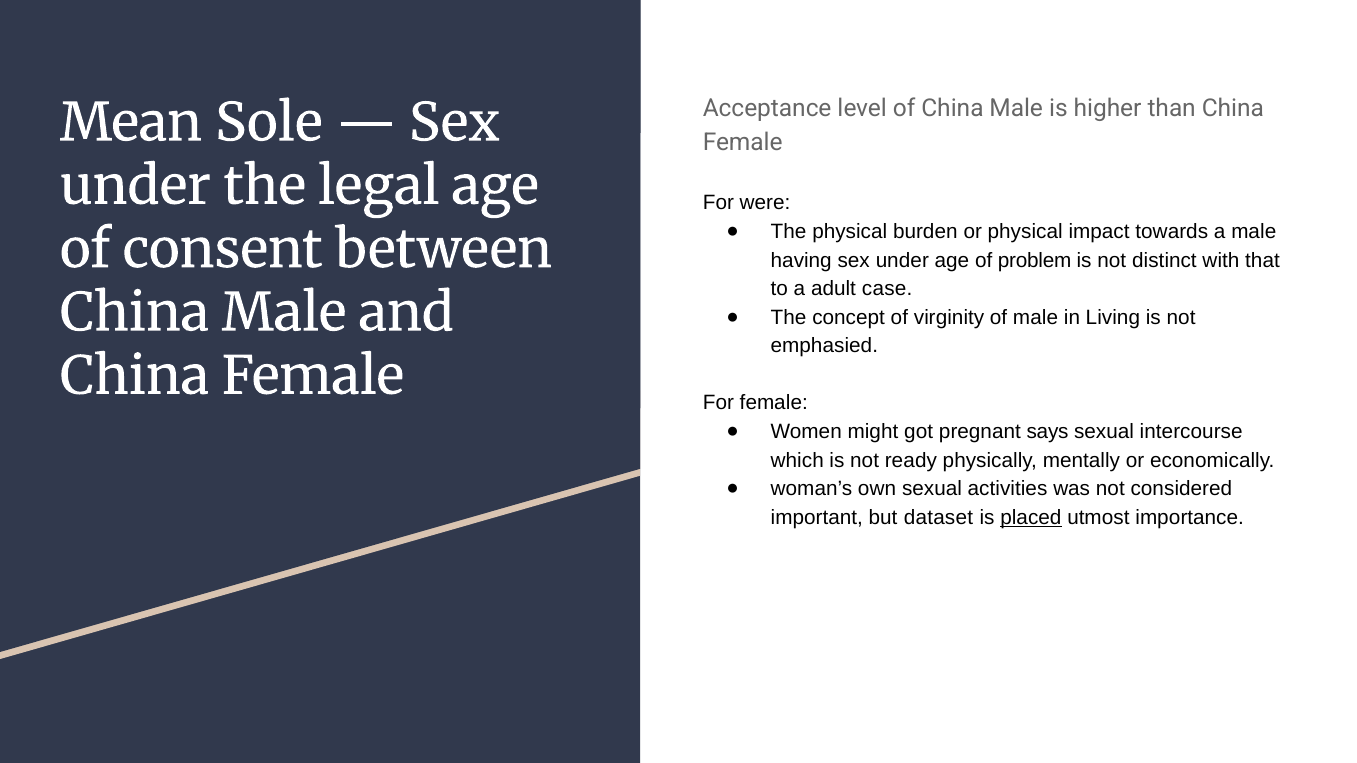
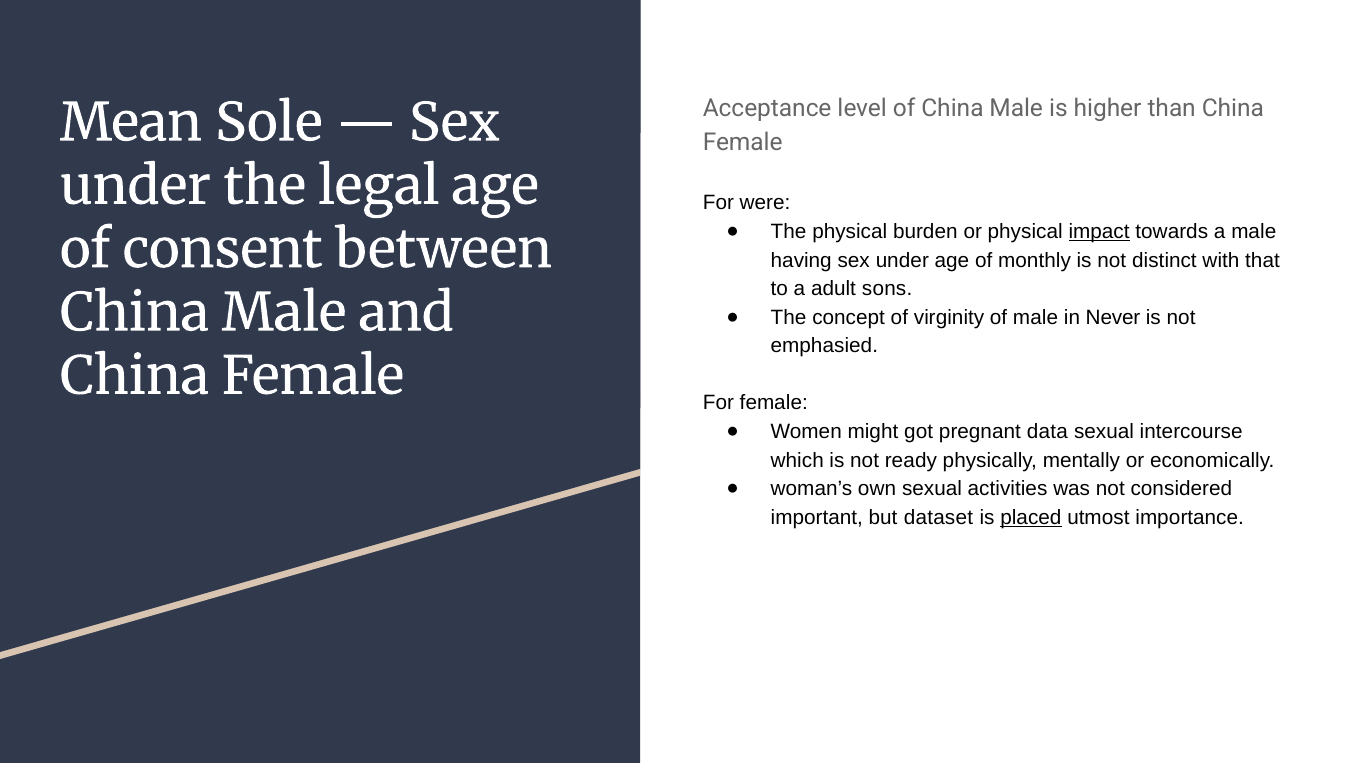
impact underline: none -> present (1099, 232)
problem: problem -> monthly (1034, 260)
case: case -> sons (887, 289)
Living: Living -> Never (1113, 318)
says: says -> data (1047, 432)
